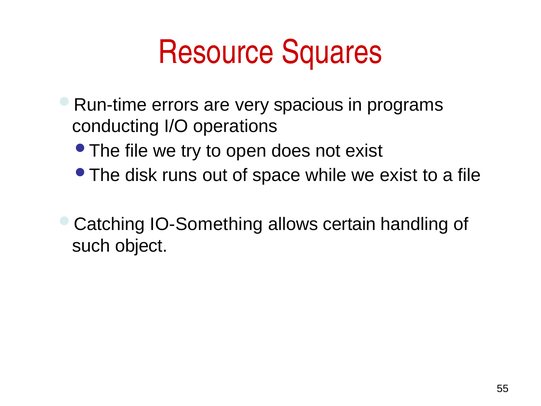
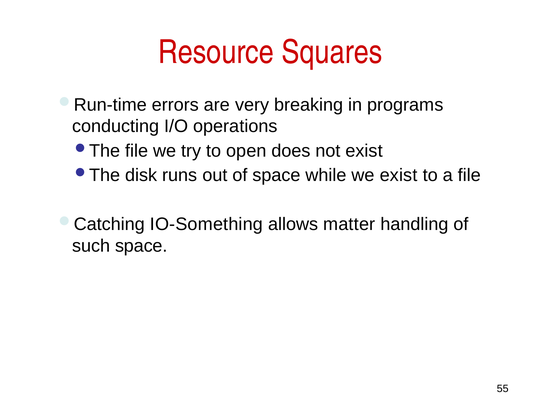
spacious: spacious -> breaking (309, 105)
certain: certain -> matter (349, 224)
such object: object -> space (141, 246)
